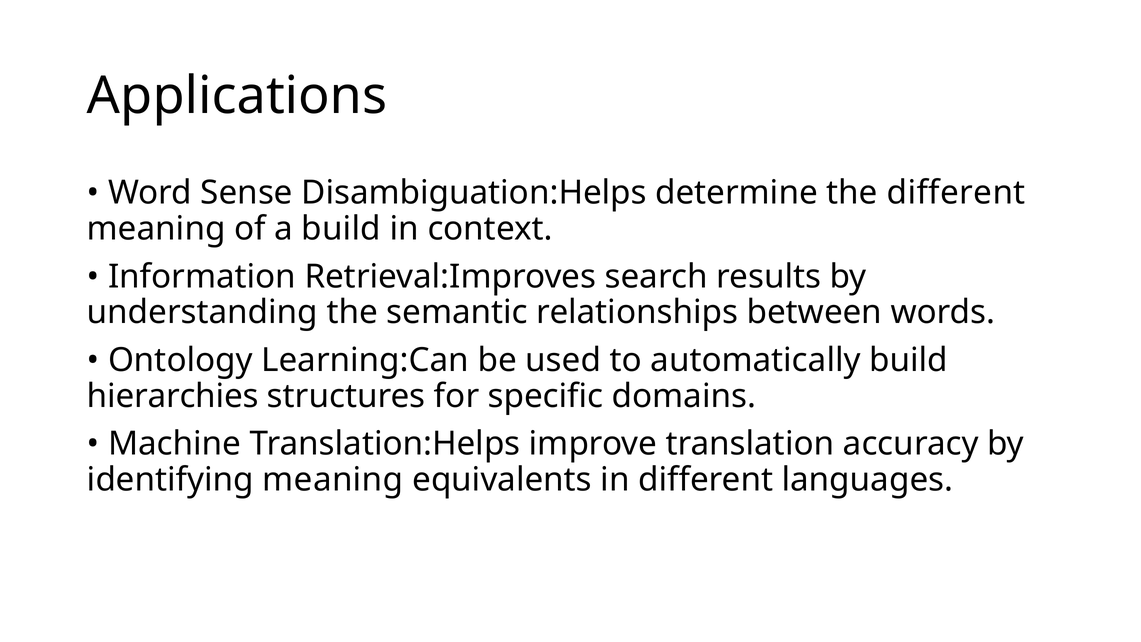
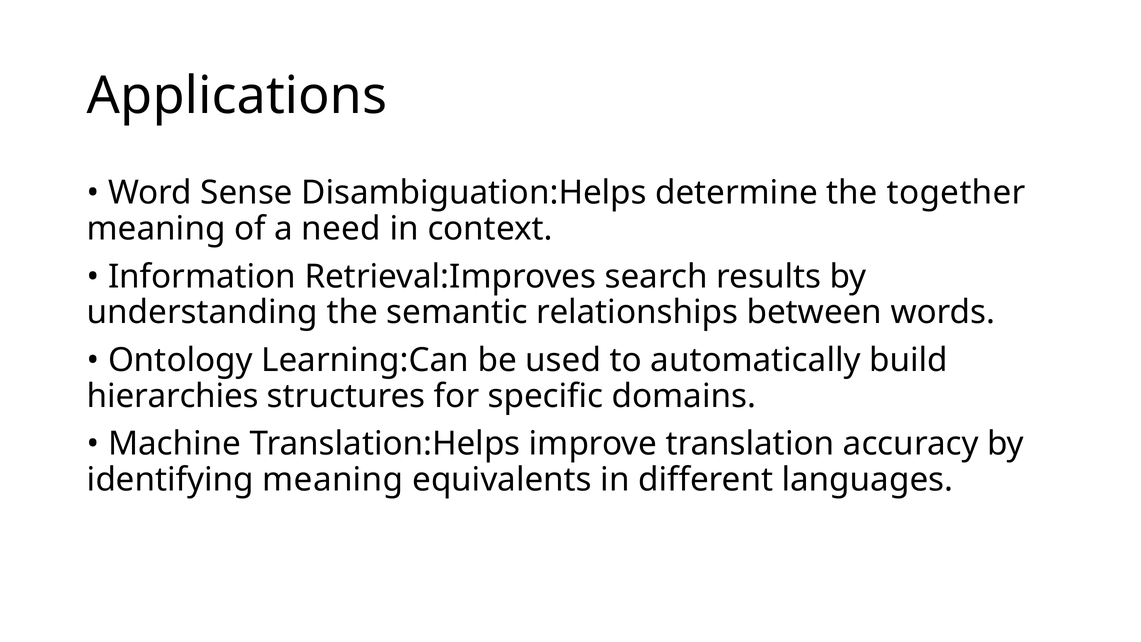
the different: different -> together (956, 193)
a build: build -> need (341, 229)
